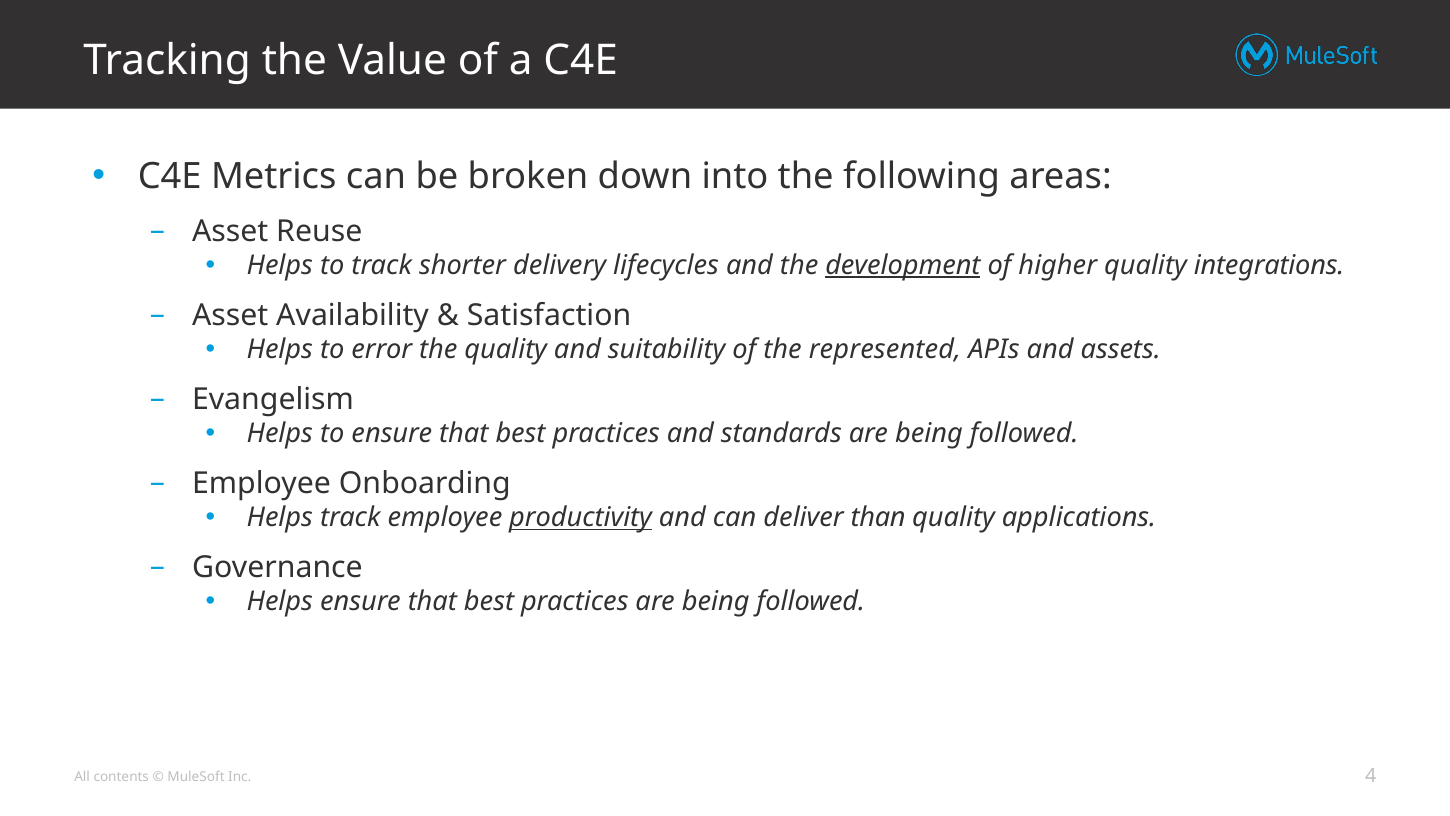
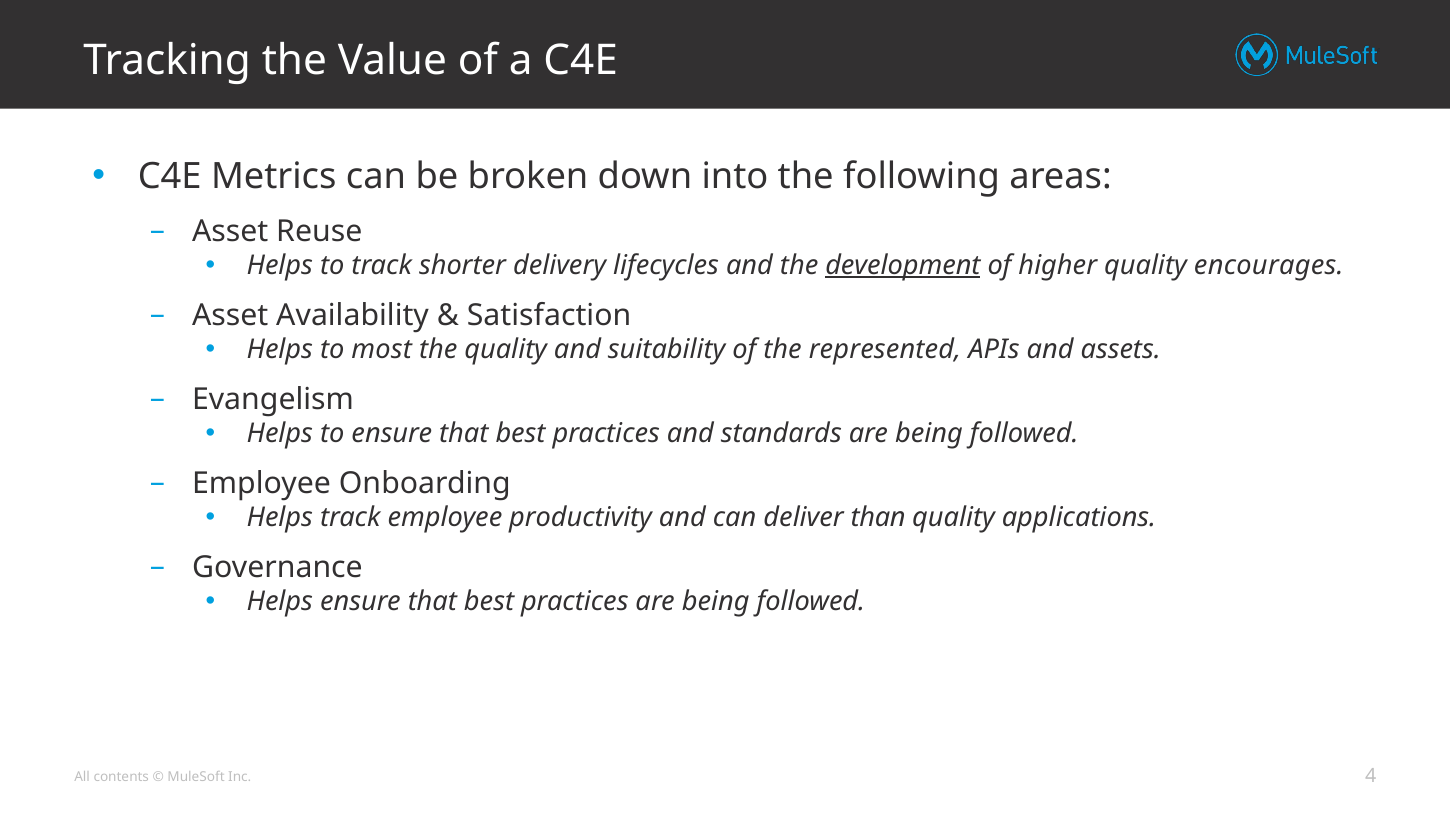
integrations: integrations -> encourages (1269, 265)
error: error -> most (382, 349)
productivity underline: present -> none (581, 518)
